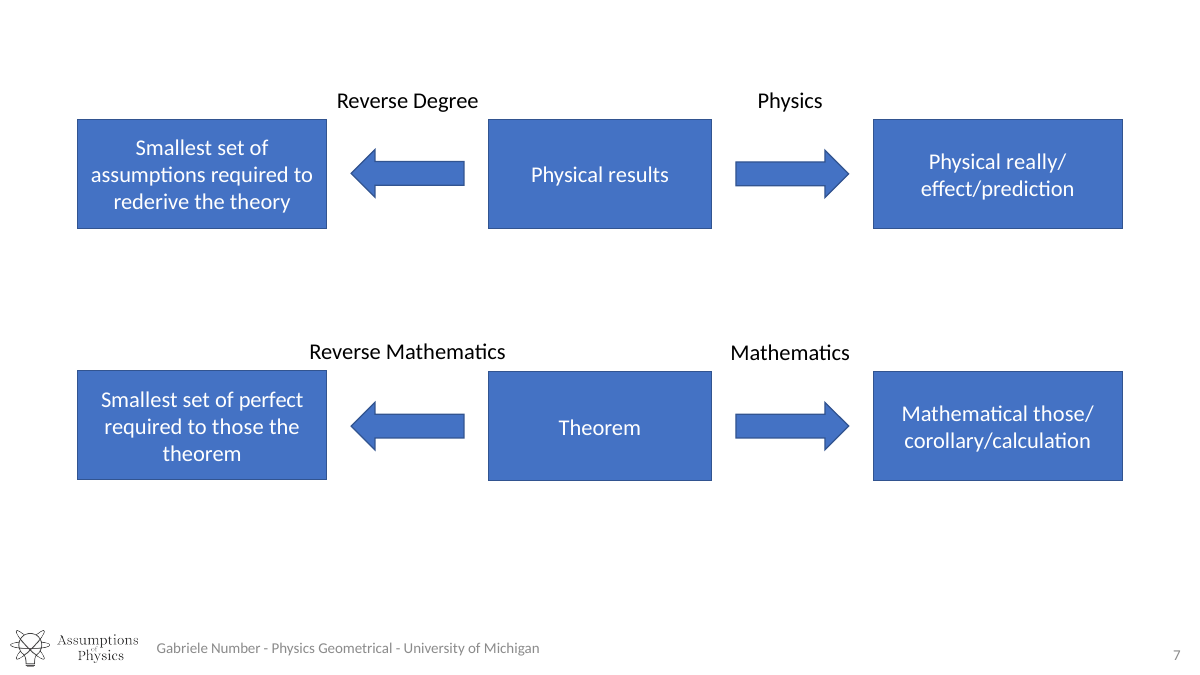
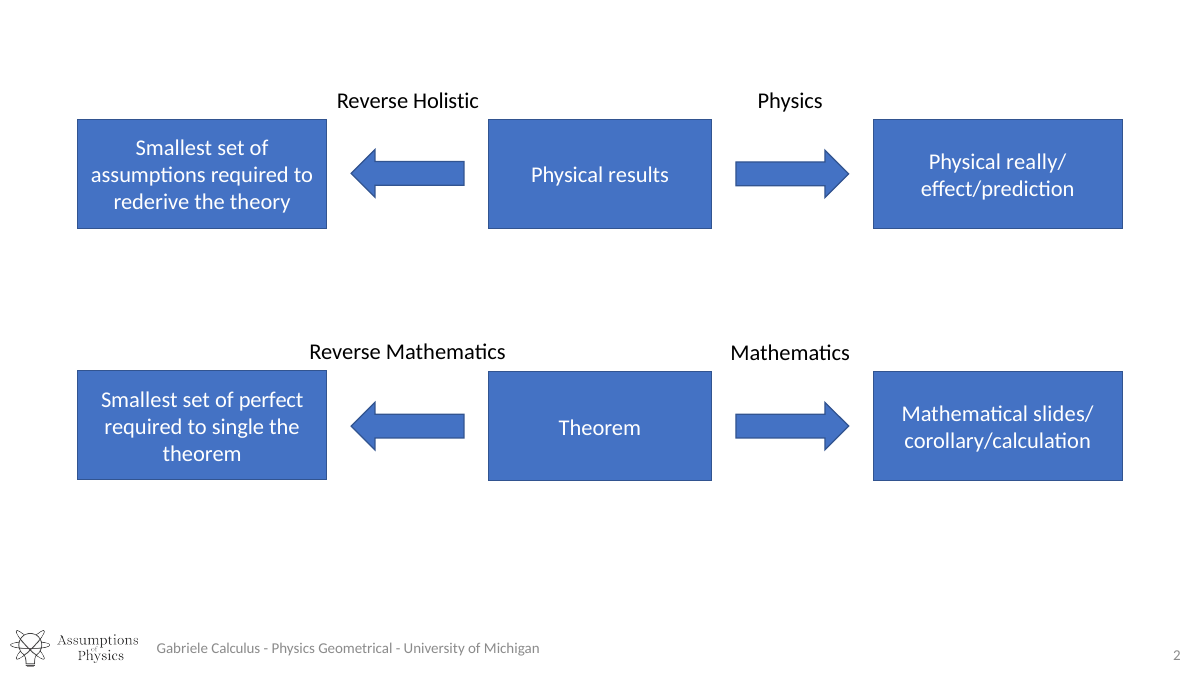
Degree: Degree -> Holistic (446, 101)
those/: those/ -> slides/ (1063, 414)
those: those -> single (238, 427)
Number: Number -> Calculus (236, 649)
7: 7 -> 2 (1177, 655)
